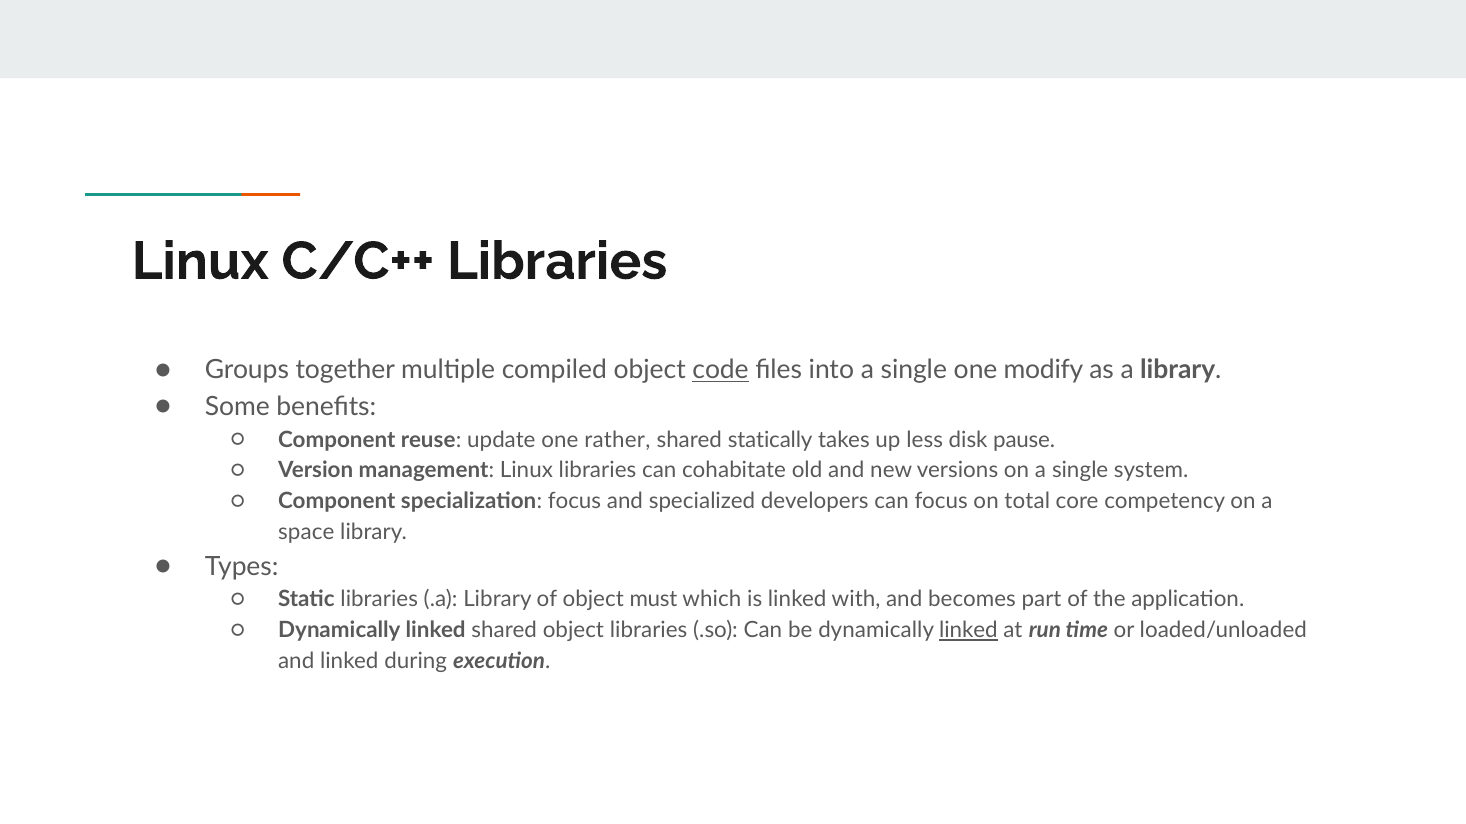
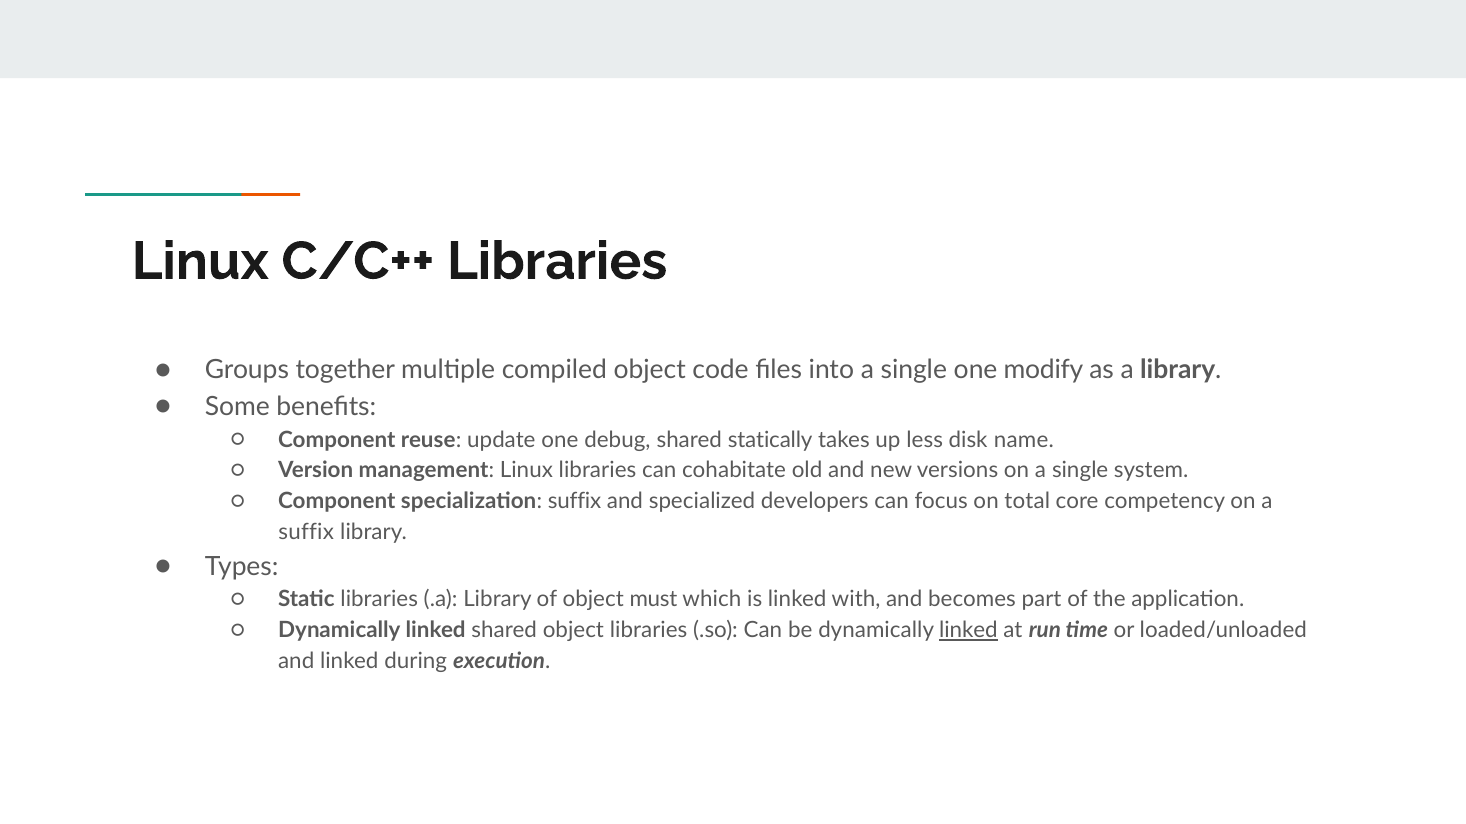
code underline: present -> none (721, 370)
rather: rather -> debug (617, 440)
pause: pause -> name (1024, 440)
specialization focus: focus -> suffix (575, 502)
space: space -> suffix (306, 533)
